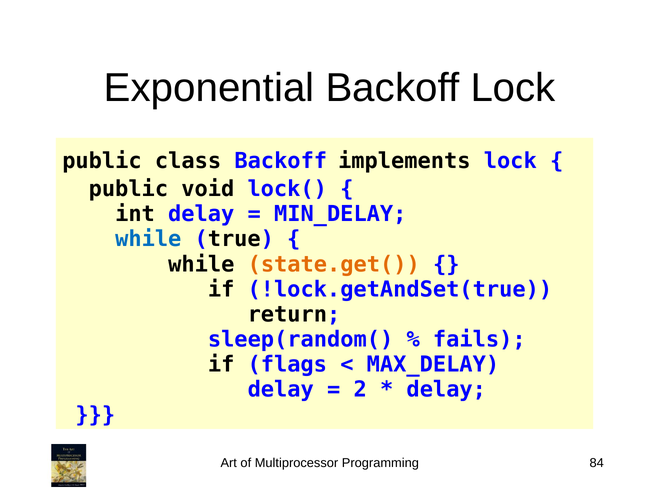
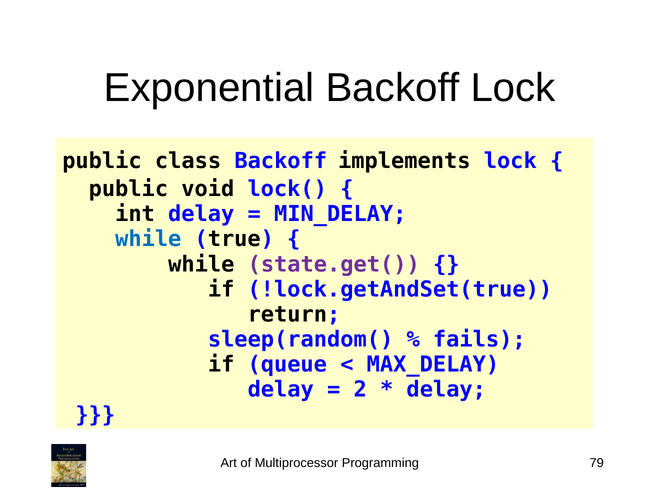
state.get( colour: orange -> purple (334, 264)
flags: flags -> queue (287, 365)
84: 84 -> 79 (597, 463)
